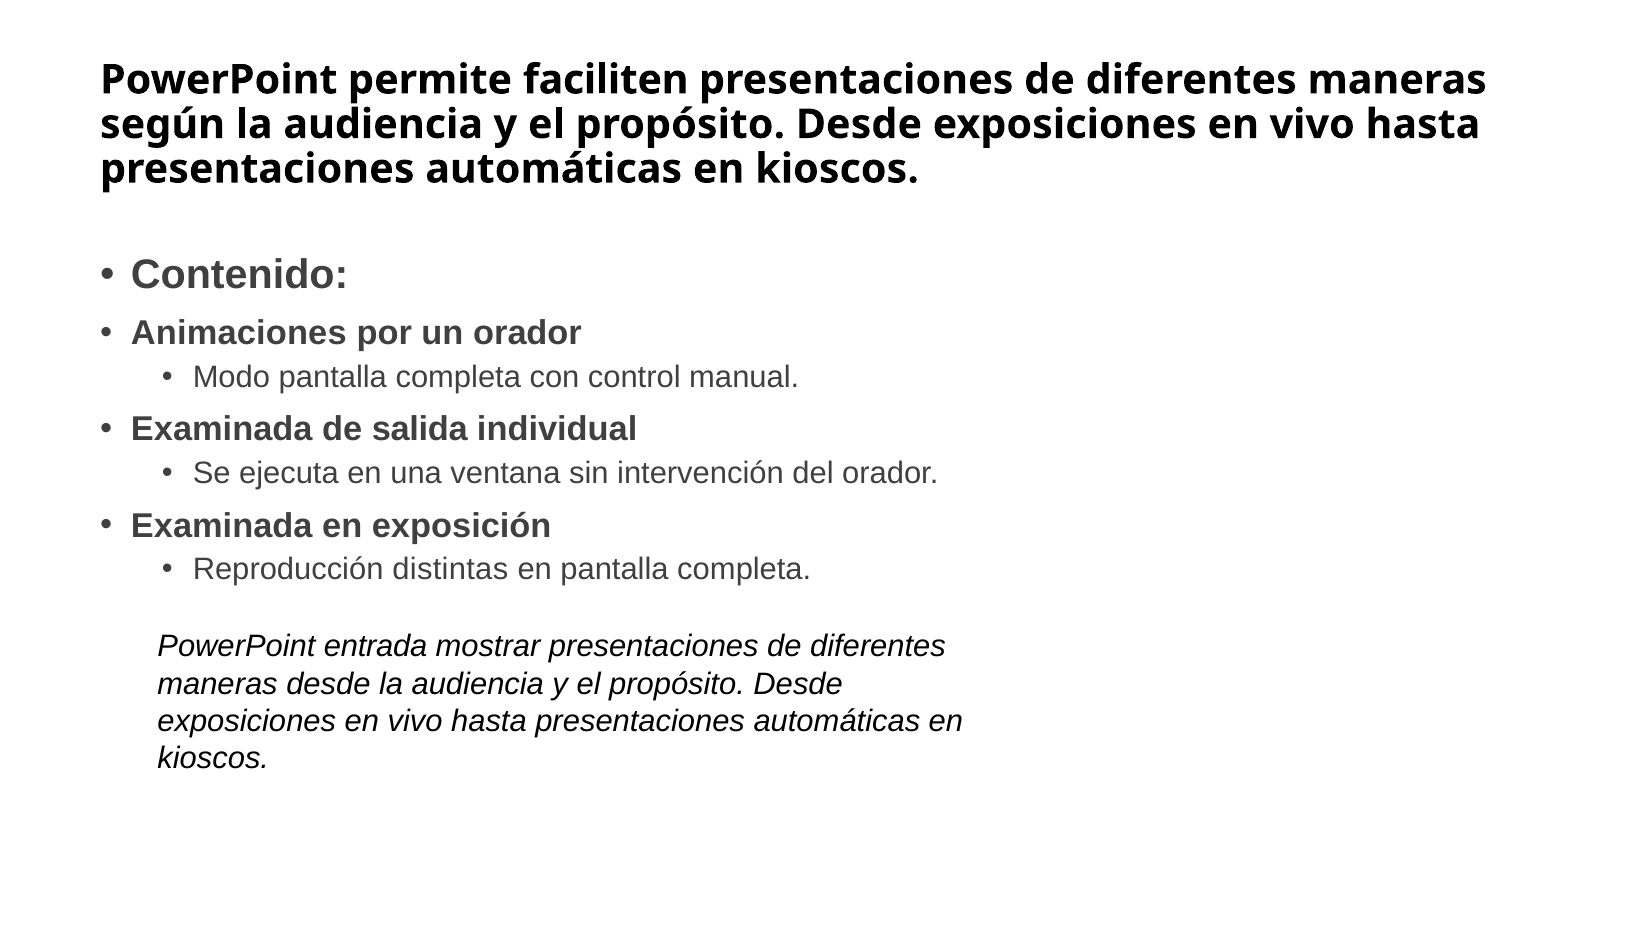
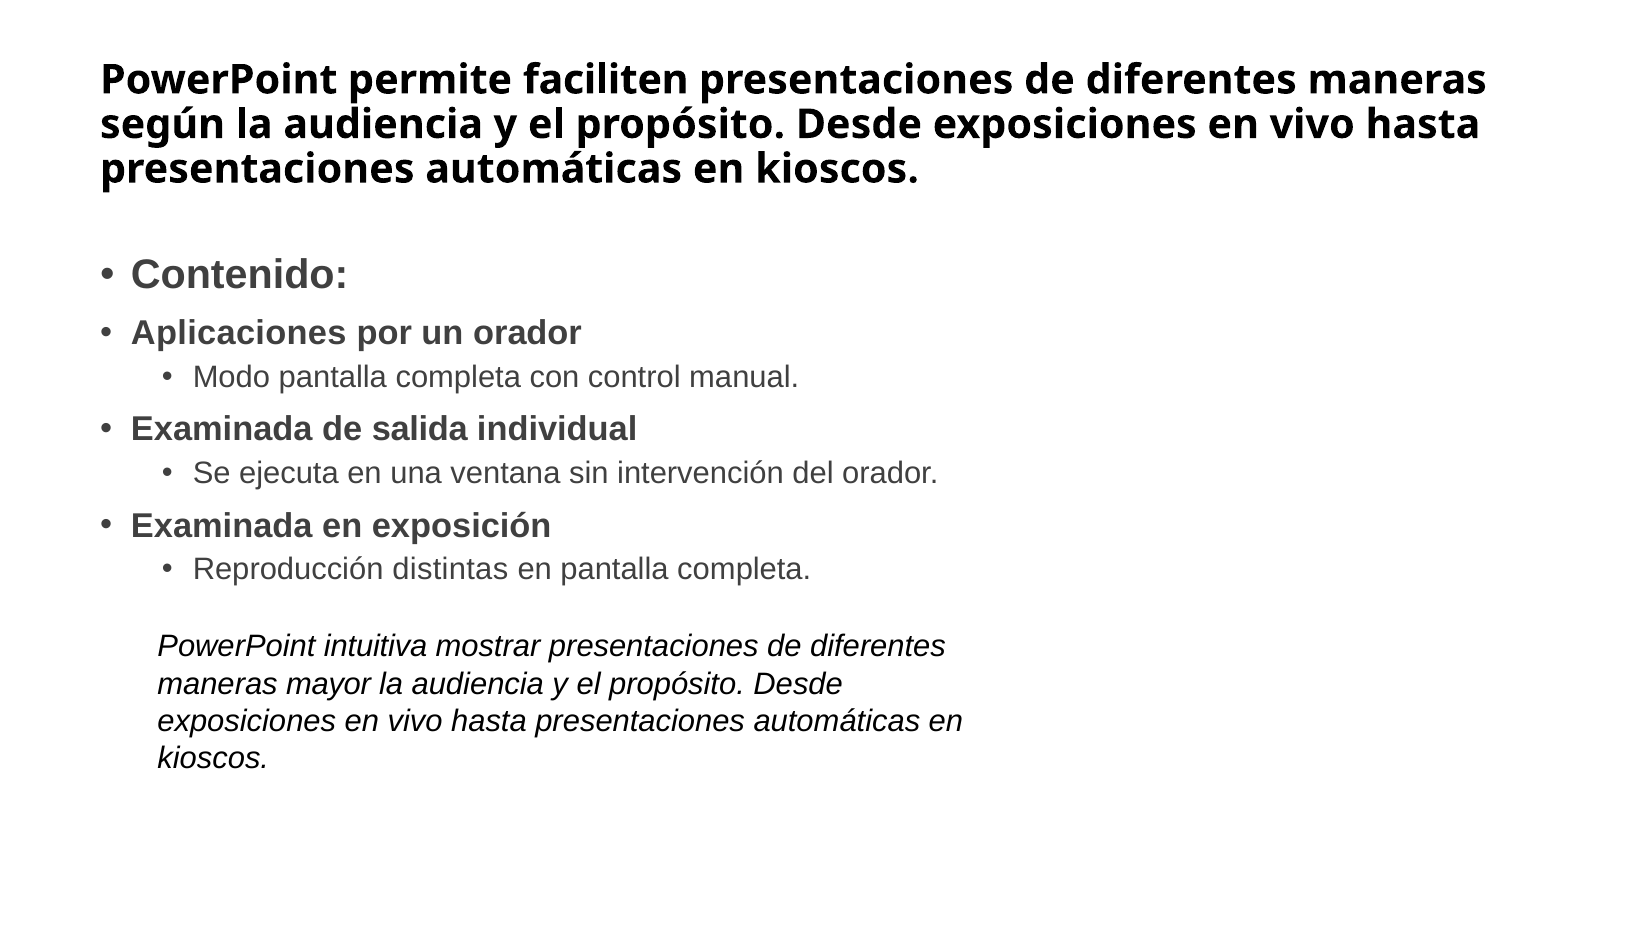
Animaciones: Animaciones -> Aplicaciones (239, 333)
entrada: entrada -> intuitiva (376, 647)
maneras desde: desde -> mayor (329, 684)
